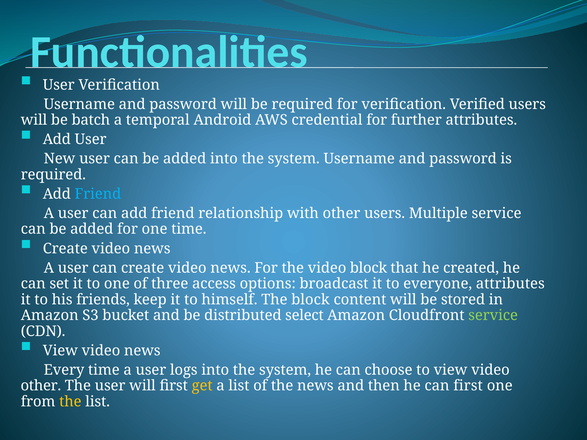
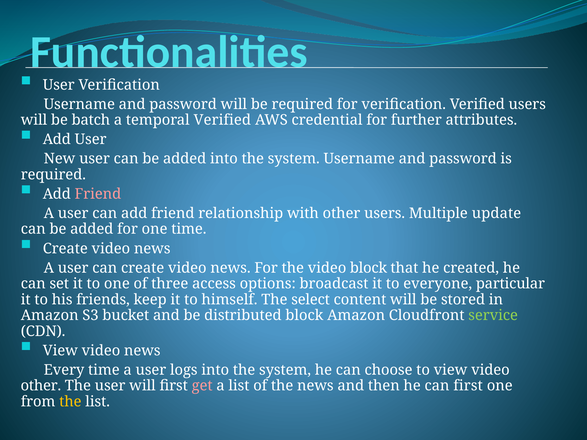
temporal Android: Android -> Verified (222, 120)
Friend colour: light blue -> pink (98, 194)
Multiple service: service -> update (497, 213)
everyone attributes: attributes -> particular (510, 284)
The block: block -> select (311, 300)
distributed select: select -> block (304, 316)
get colour: yellow -> pink (202, 386)
